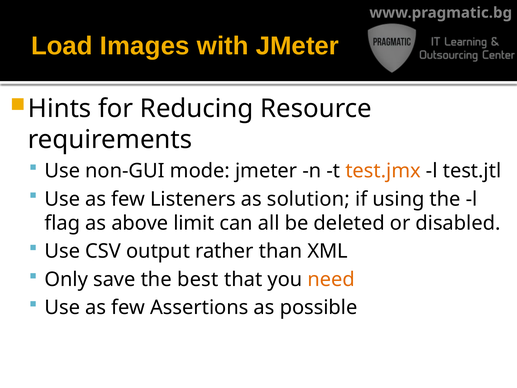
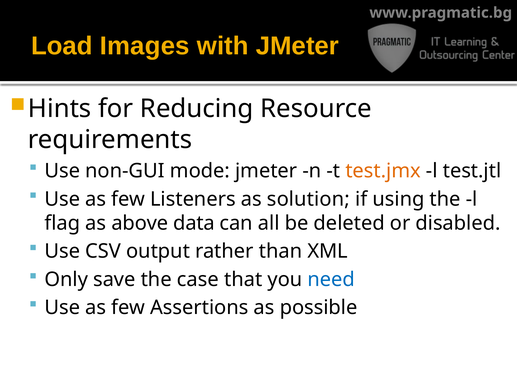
limit: limit -> data (194, 223)
best: best -> case (198, 279)
need colour: orange -> blue (331, 279)
